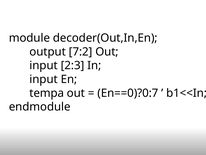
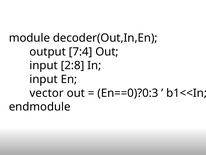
7:2: 7:2 -> 7:4 (81, 52)
2:3: 2:3 -> 2:8 (73, 65)
tempa: tempa -> vector (47, 93)
En==0)?0:7: En==0)?0:7 -> En==0)?0:3 (128, 93)
